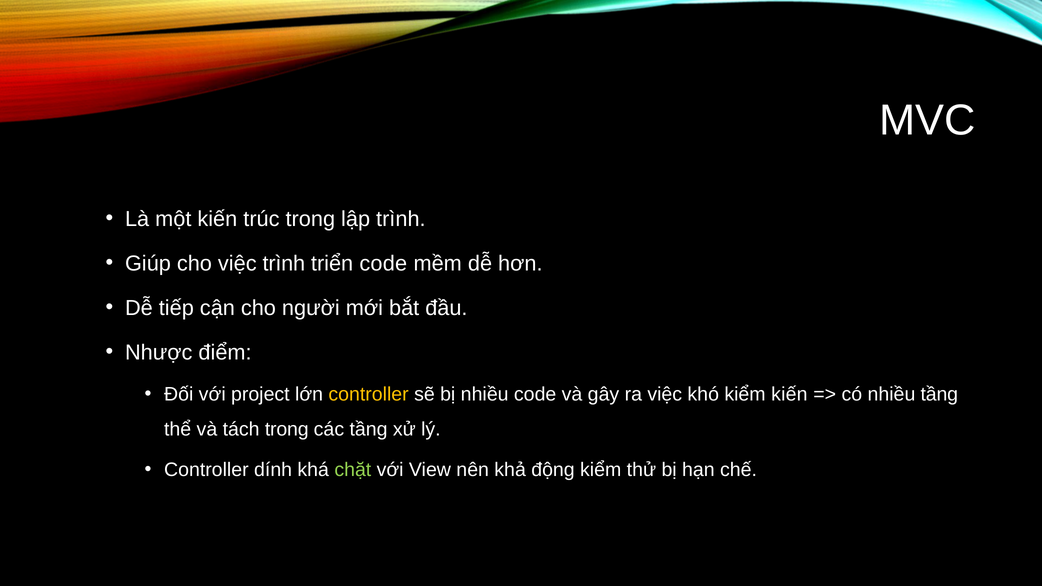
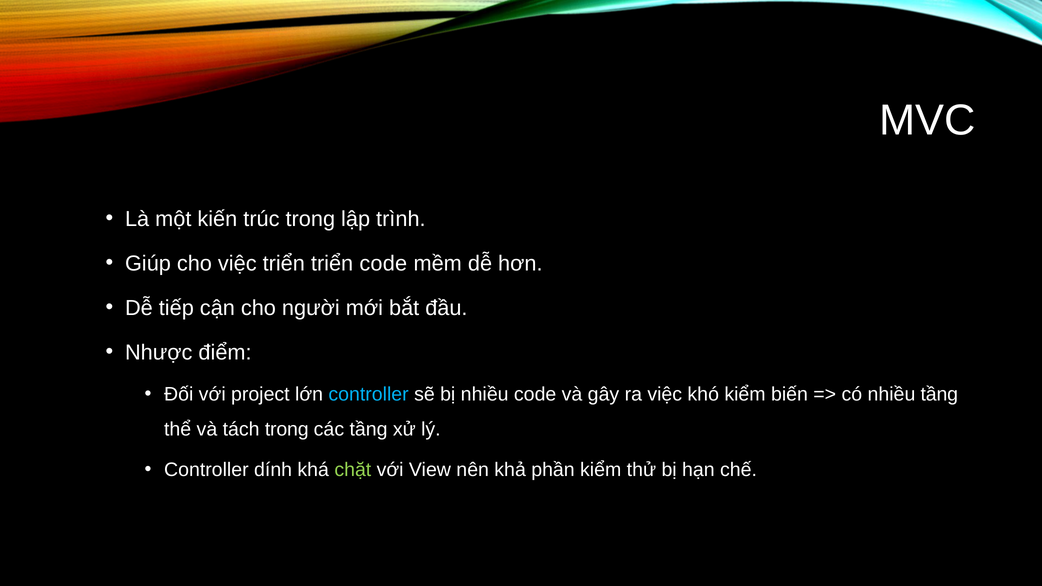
việc trình: trình -> triển (284, 264)
controller colour: yellow -> light blue (369, 394)
kiểm kiến: kiến -> biến (789, 394)
động: động -> phần (553, 470)
